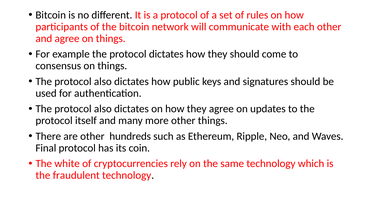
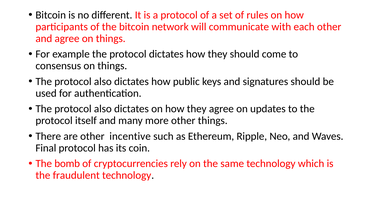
hundreds: hundreds -> incentive (130, 136)
white: white -> bomb (67, 164)
